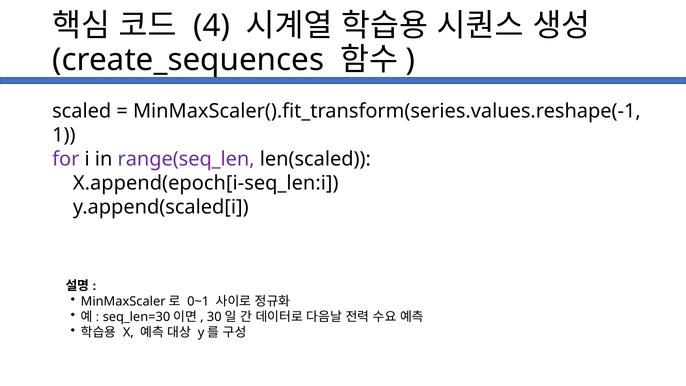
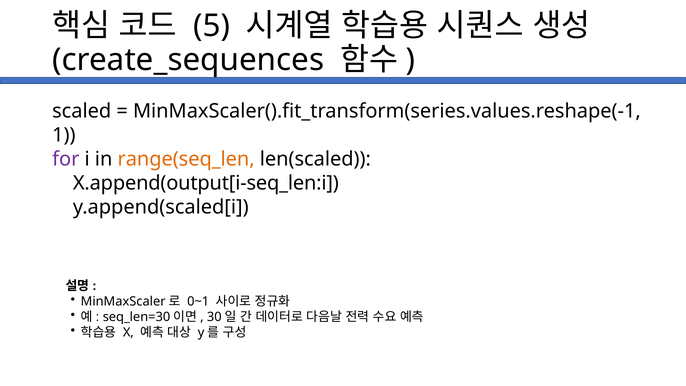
4: 4 -> 5 (212, 26)
range(seq_len colour: purple -> orange (186, 159)
X.append(epoch[i-seq_len:i: X.append(epoch[i-seq_len:i -> X.append(output[i-seq_len:i (206, 183)
